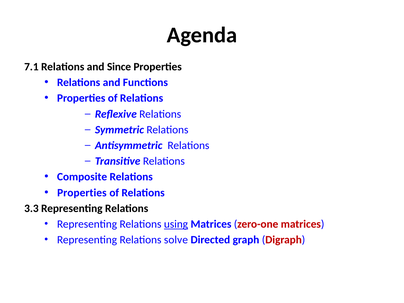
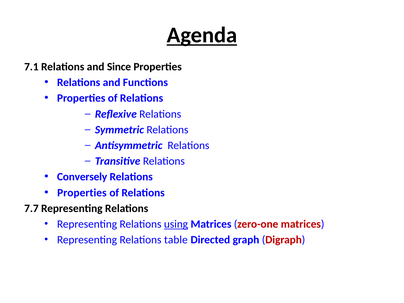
Agenda underline: none -> present (202, 35)
Composite: Composite -> Conversely (82, 177)
3.3: 3.3 -> 7.7 (31, 208)
solve: solve -> table (176, 240)
